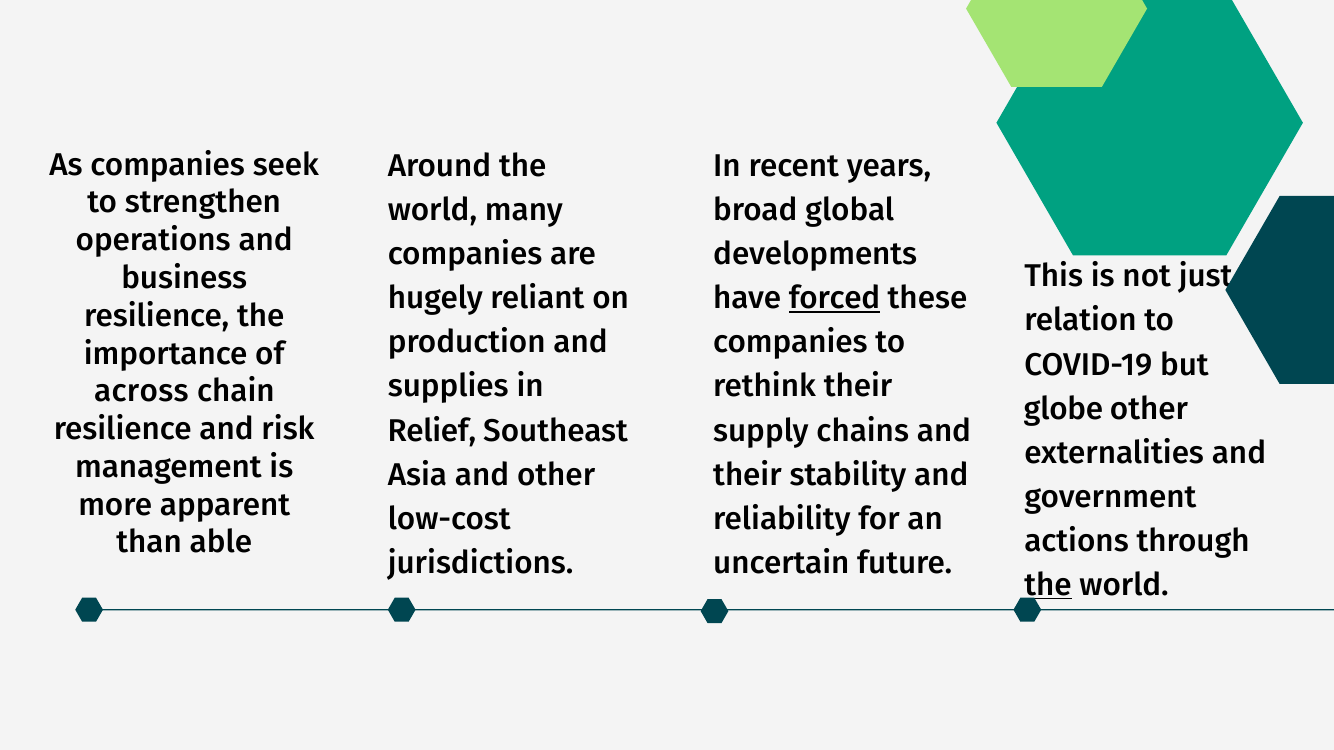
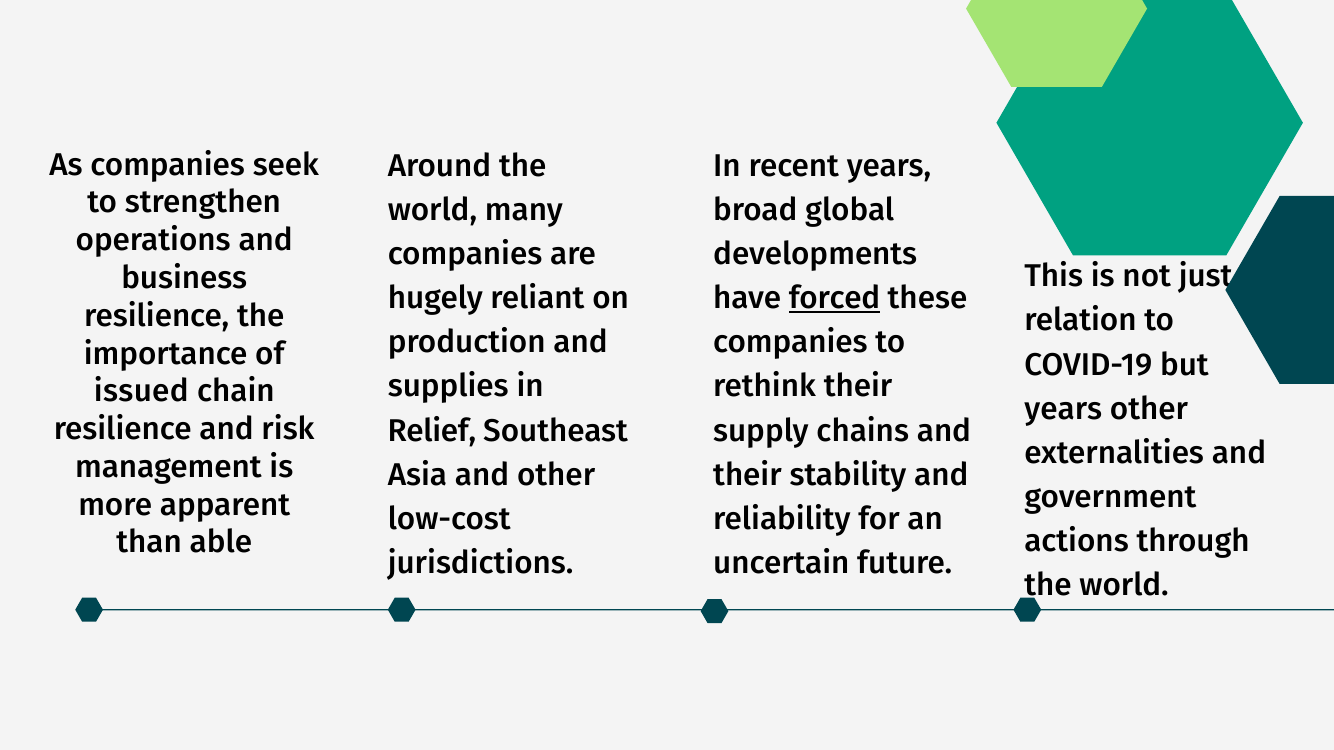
across: across -> issued (141, 392)
globe: globe -> years (1063, 409)
the underline: present -> none (1048, 585)
